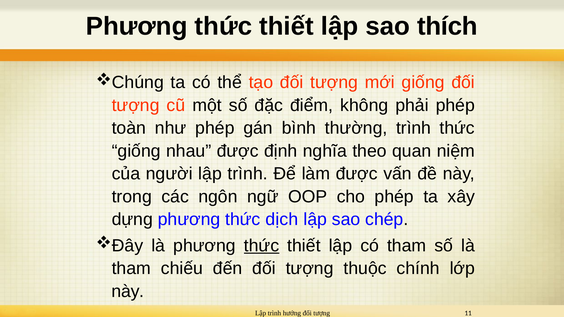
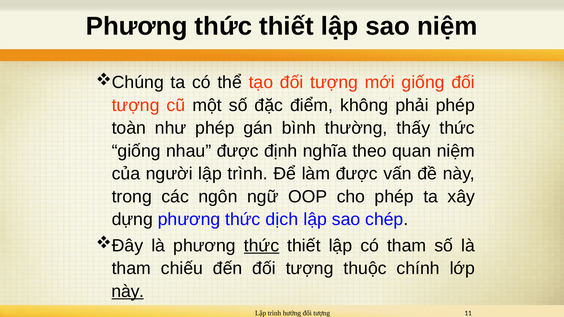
sao thích: thích -> niệm (447, 26)
thường trình: trình -> thấy (413, 128)
này underline: none -> present (128, 291)
